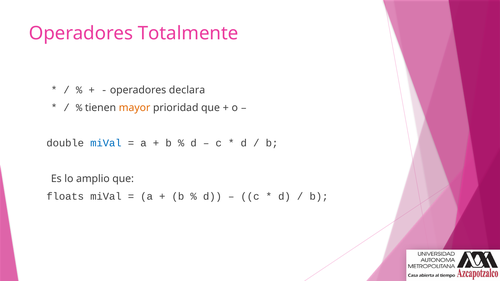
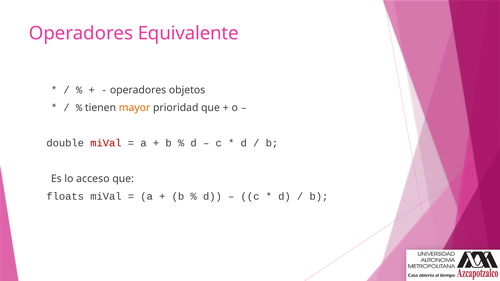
Totalmente: Totalmente -> Equivalente (188, 33)
declara: declara -> objetos (187, 90)
miVal colour: blue -> red (106, 143)
amplio: amplio -> acceso (93, 179)
